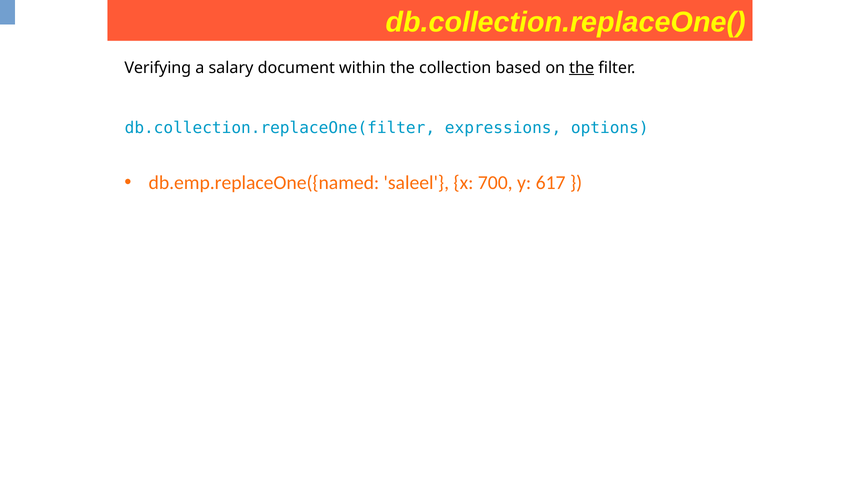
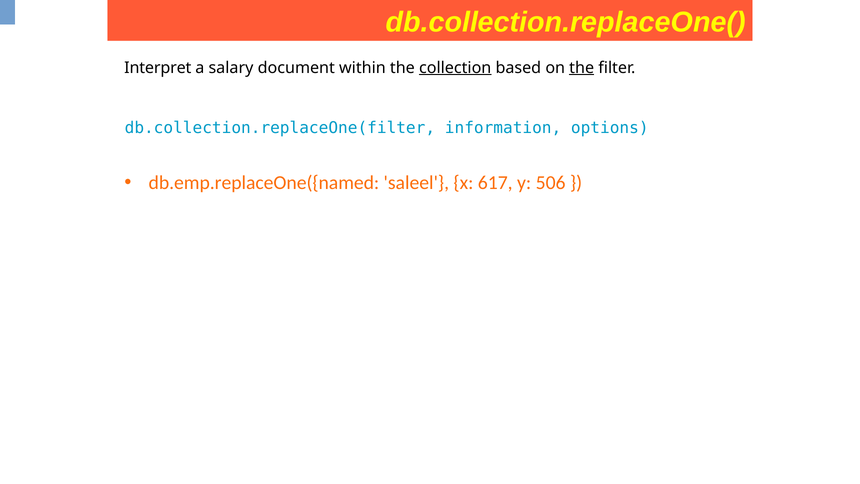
Verifying: Verifying -> Interpret (158, 68)
collection underline: none -> present (455, 68)
expressions: expressions -> information (503, 128)
700: 700 -> 617 (495, 182)
617: 617 -> 506 (551, 182)
